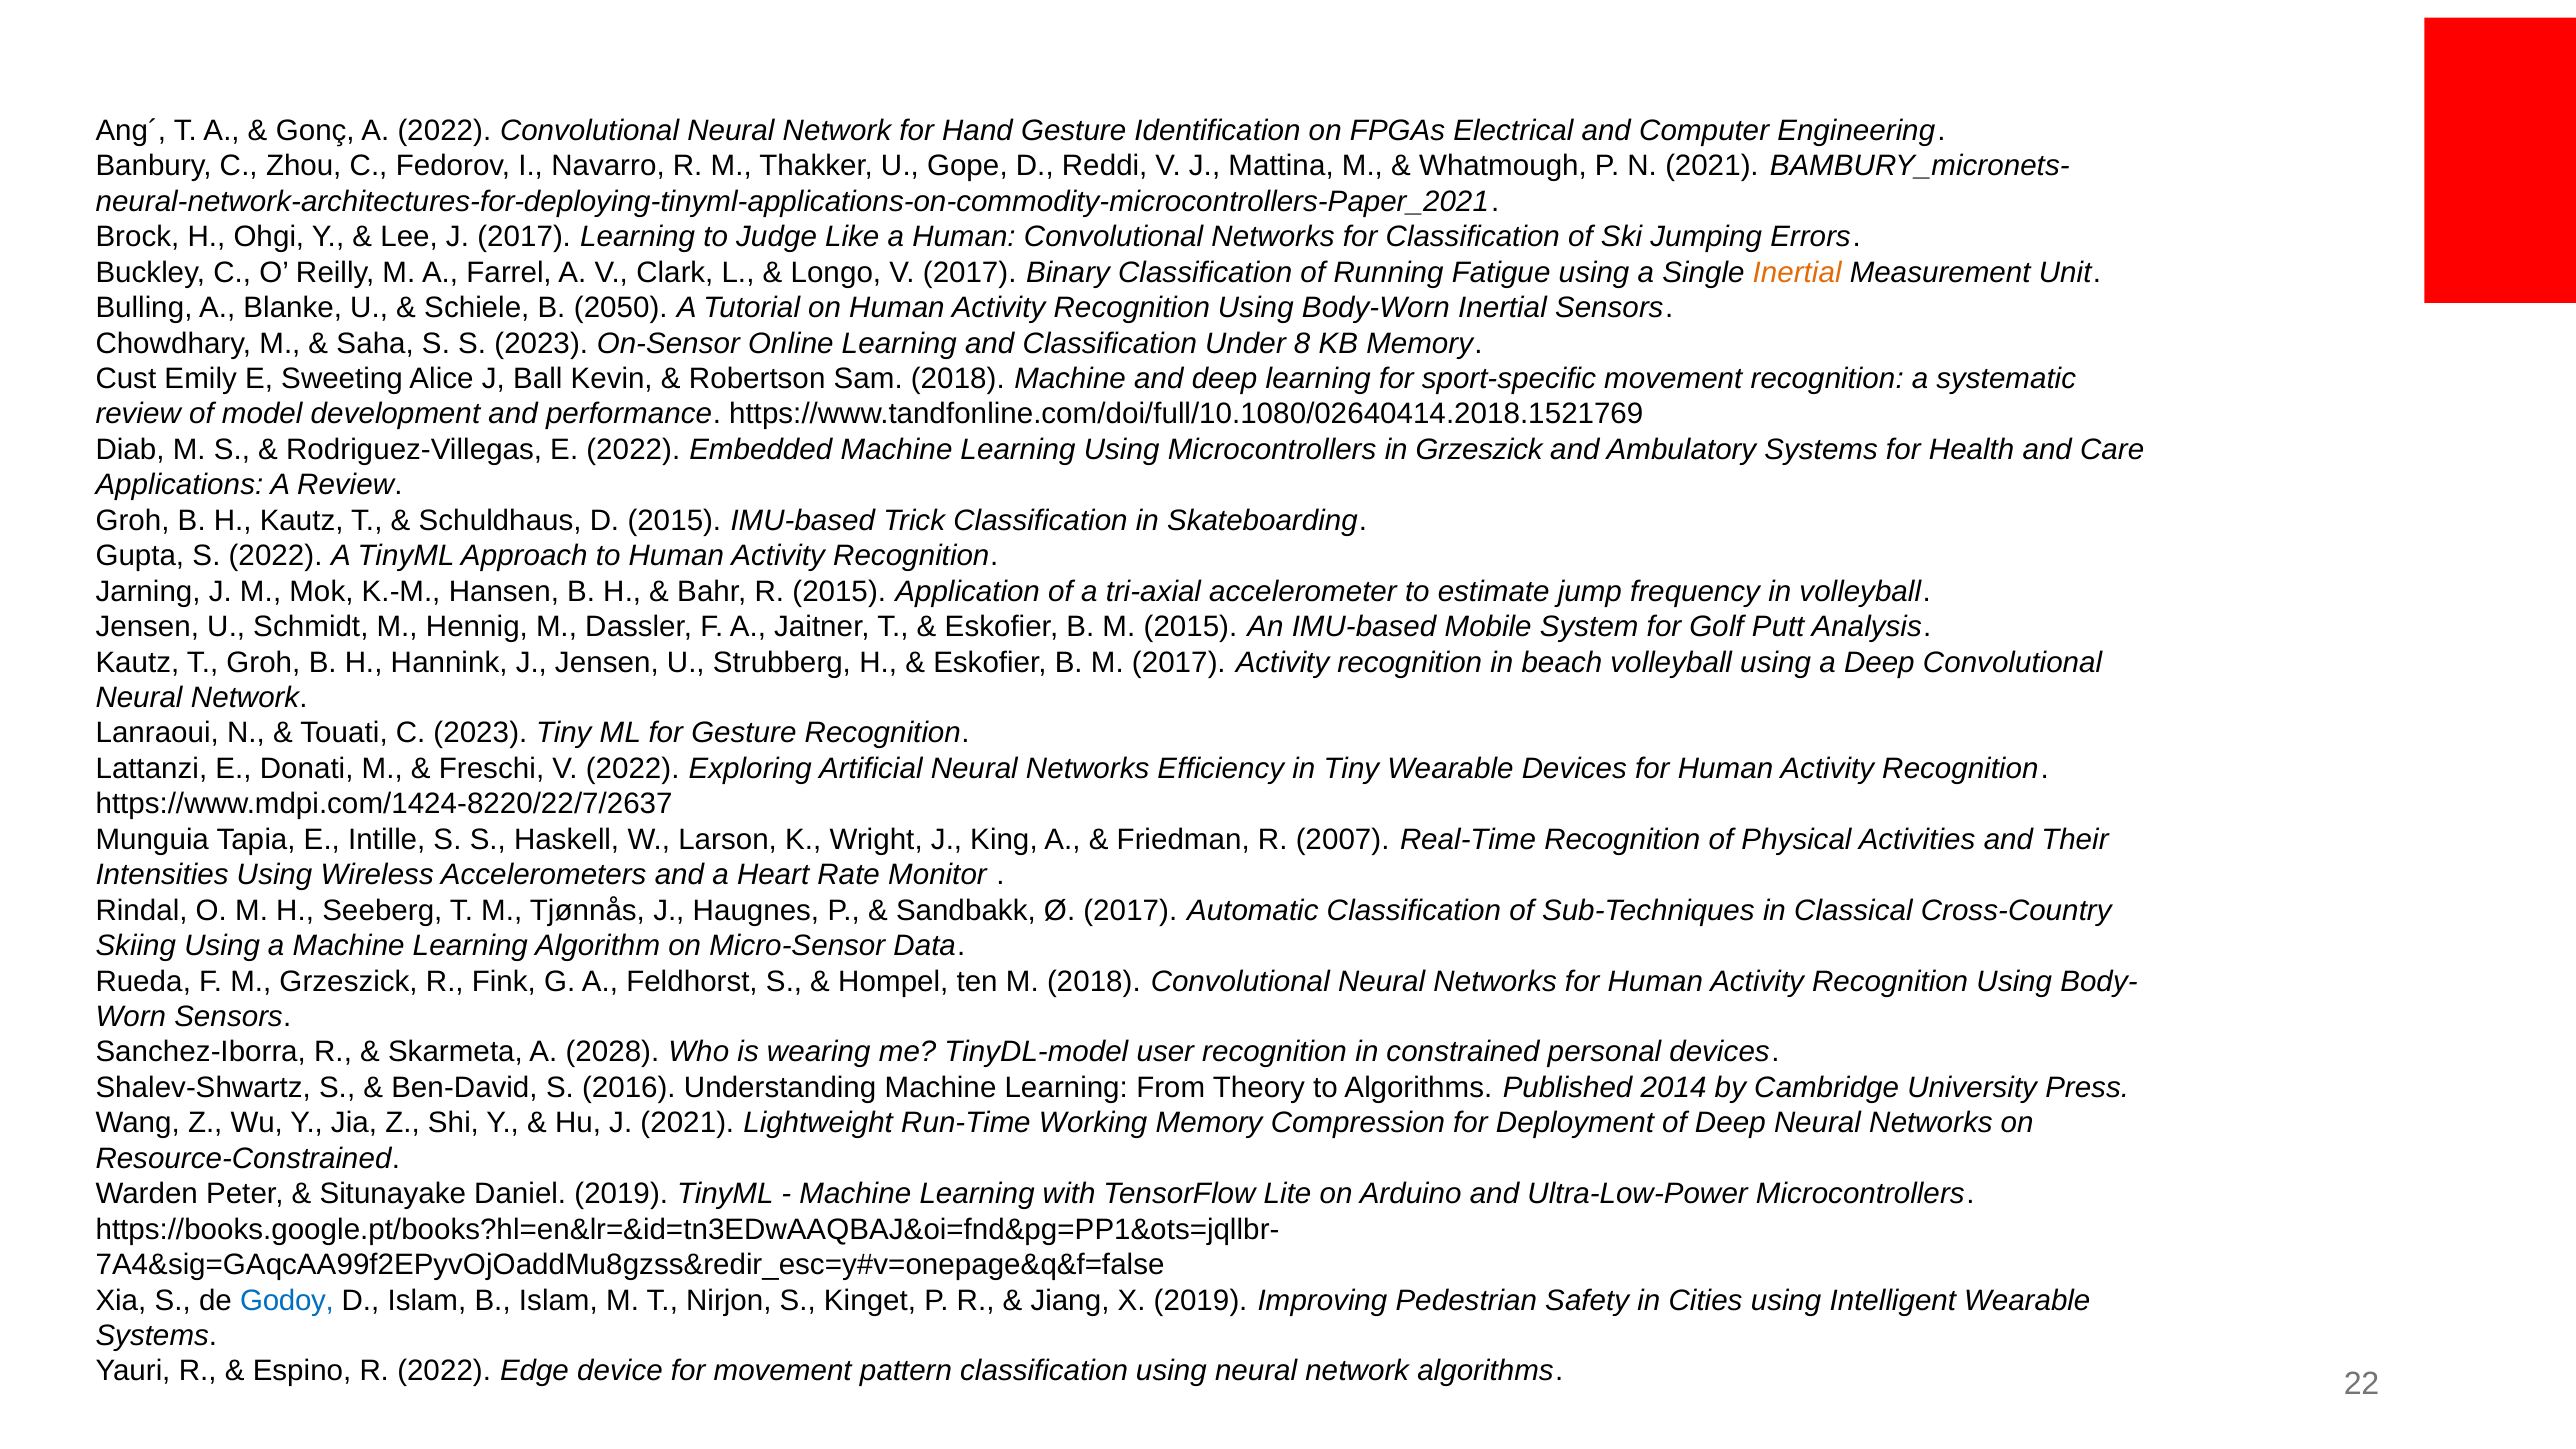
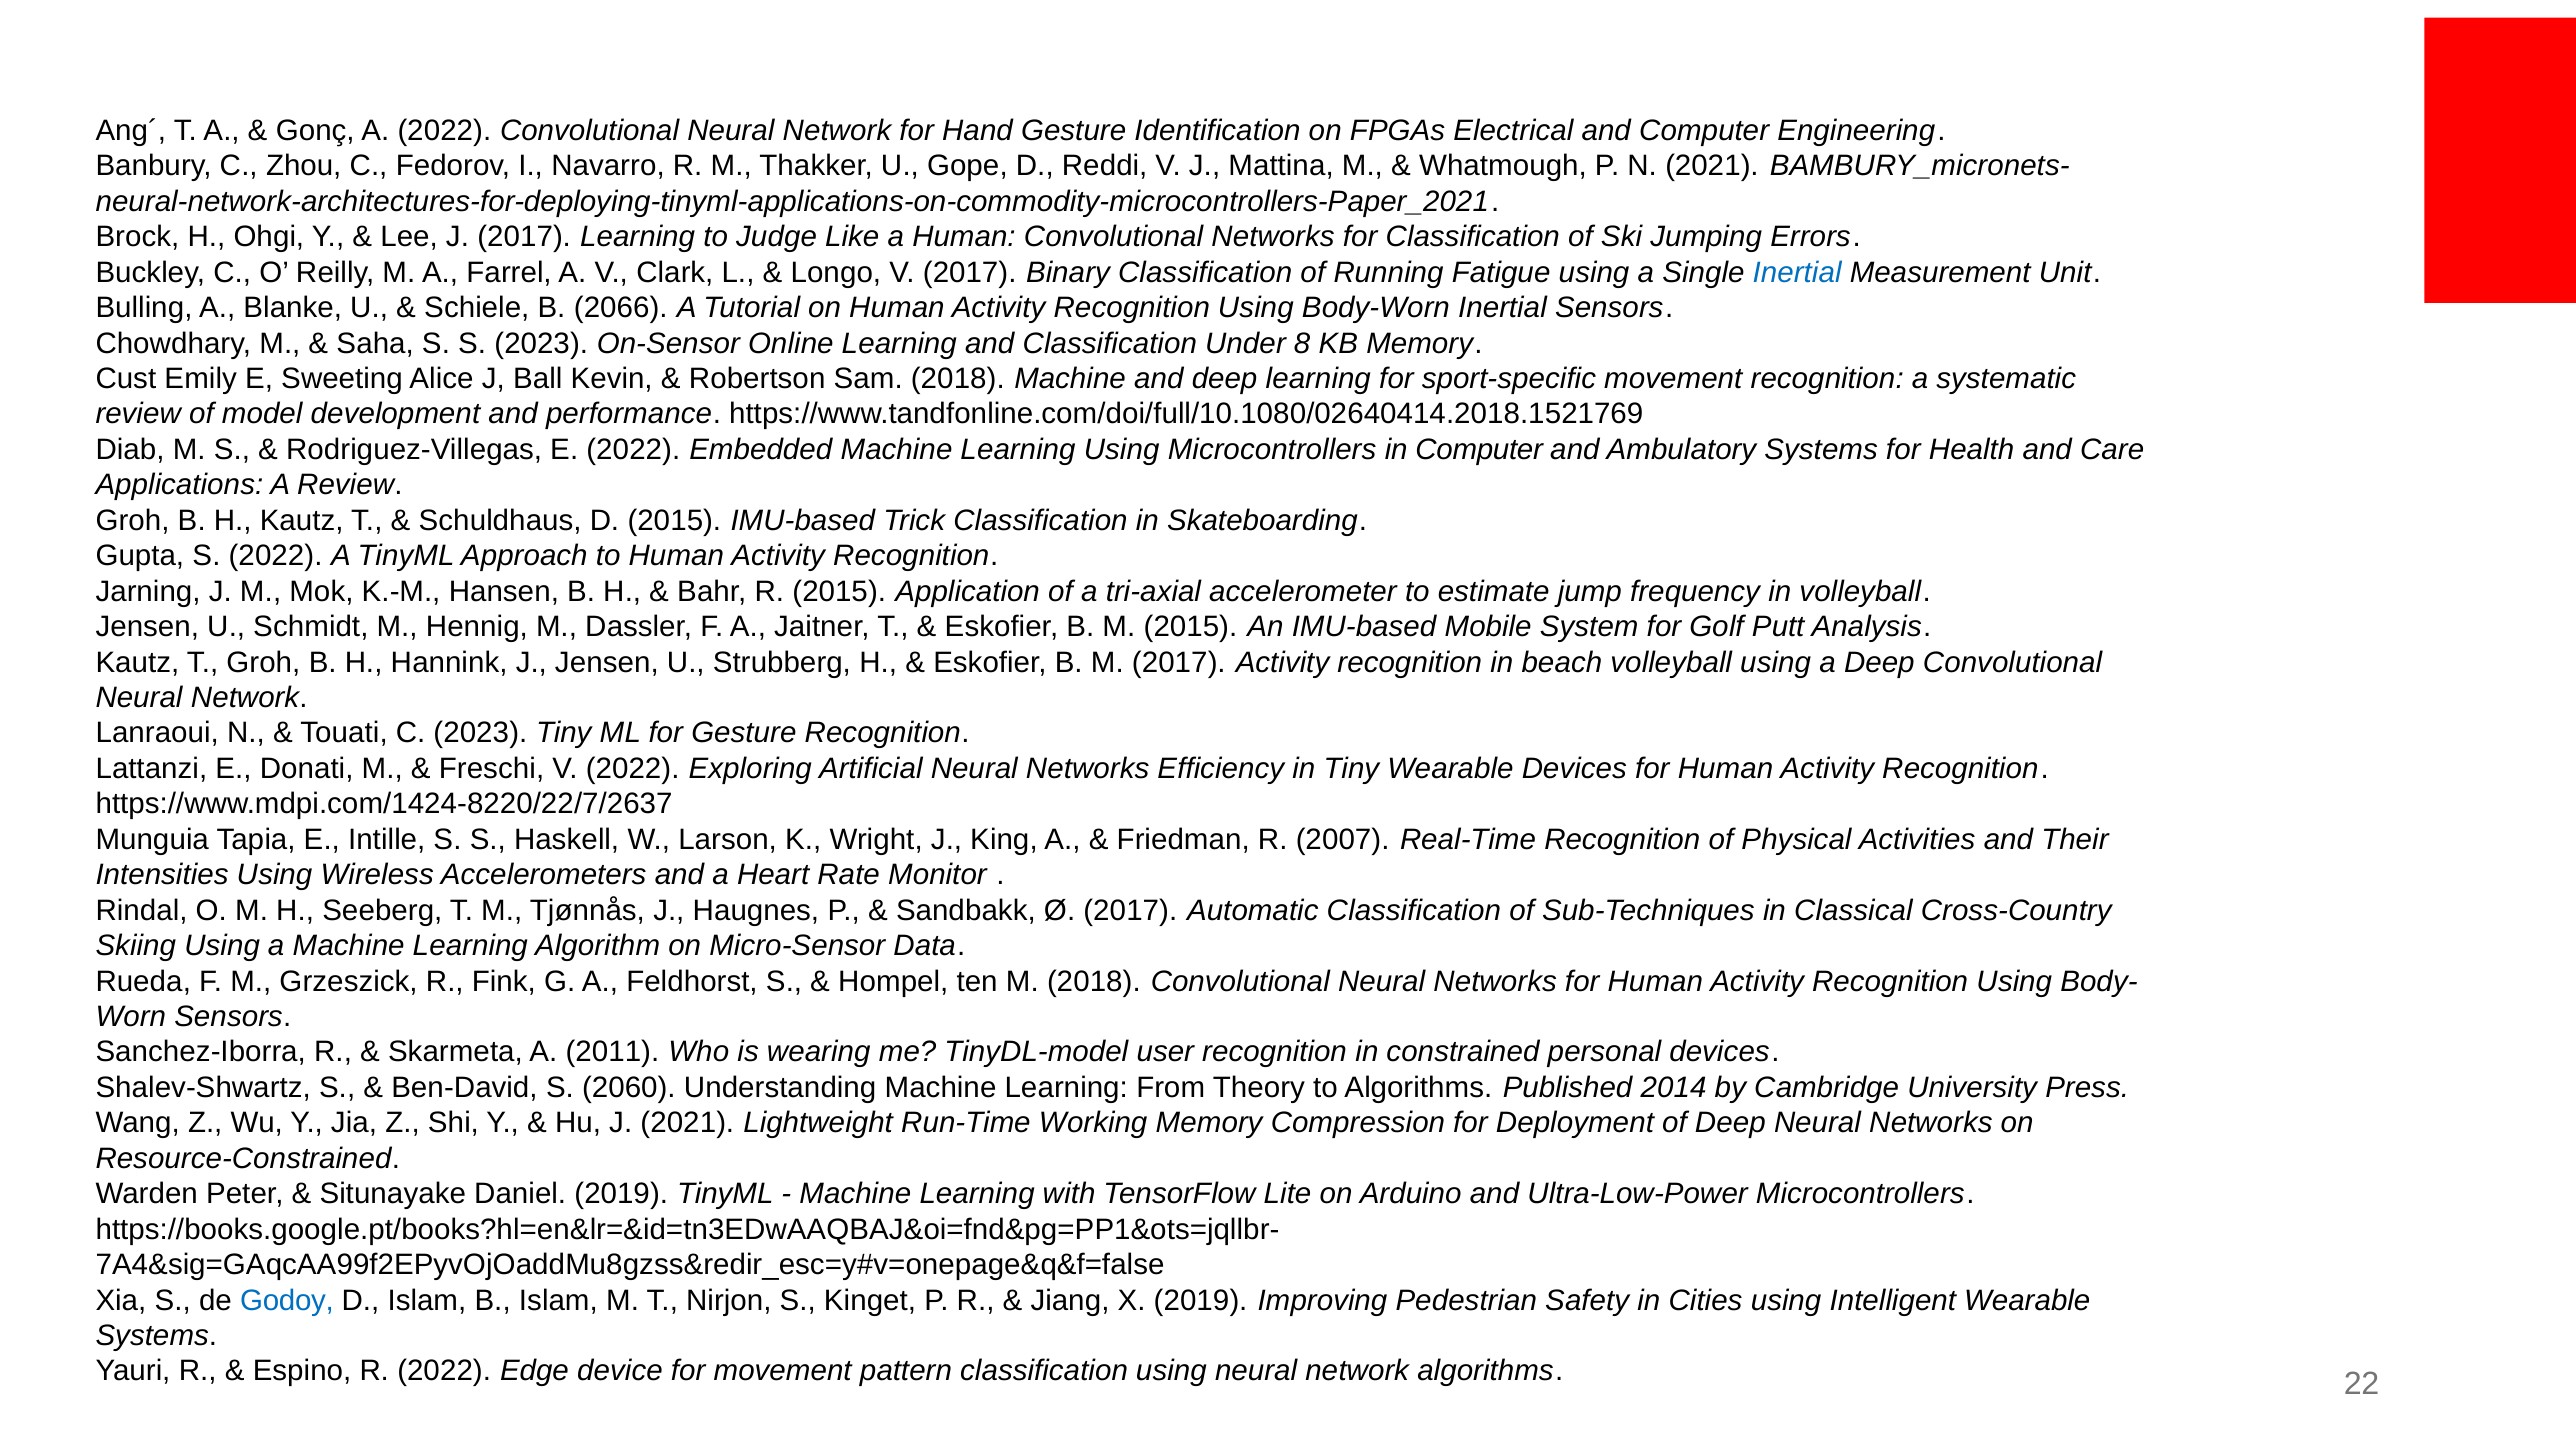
Inertial colour: orange -> blue (1797, 272)
2050: 2050 -> 2066 (621, 308)
in Grzeszick: Grzeszick -> Computer (1479, 450)
2028: 2028 -> 2011 (612, 1052)
2016: 2016 -> 2060 (629, 1088)
